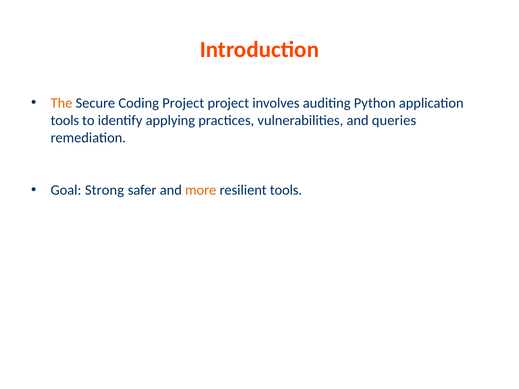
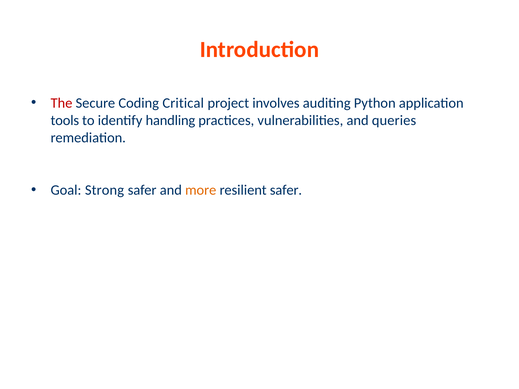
The colour: orange -> red (61, 103)
Coding Project: Project -> Critical (183, 103)
applying: applying -> handling (170, 120)
resilient tools: tools -> safer (286, 190)
